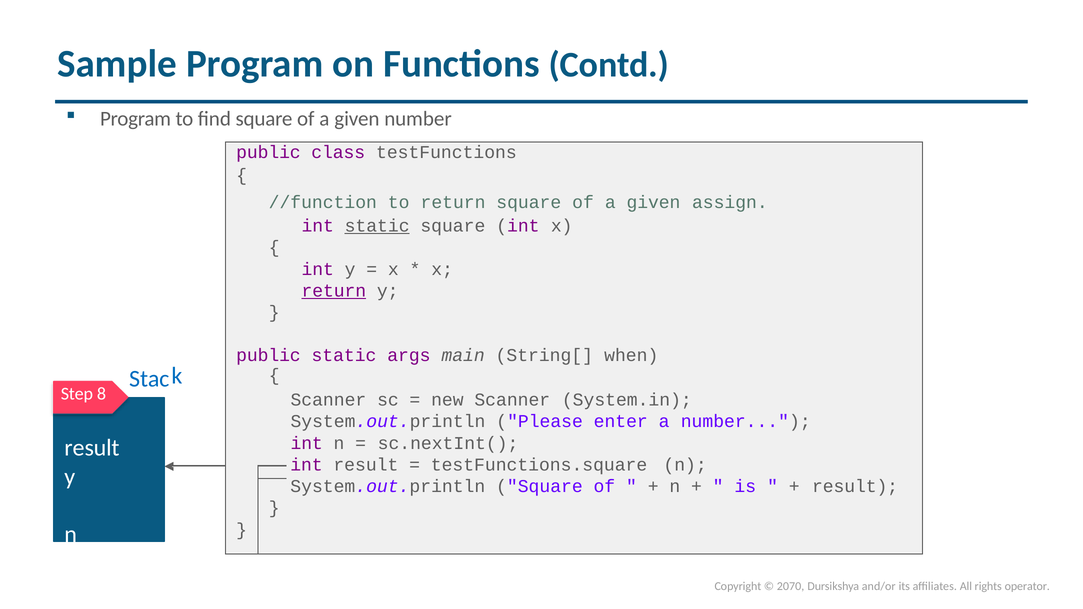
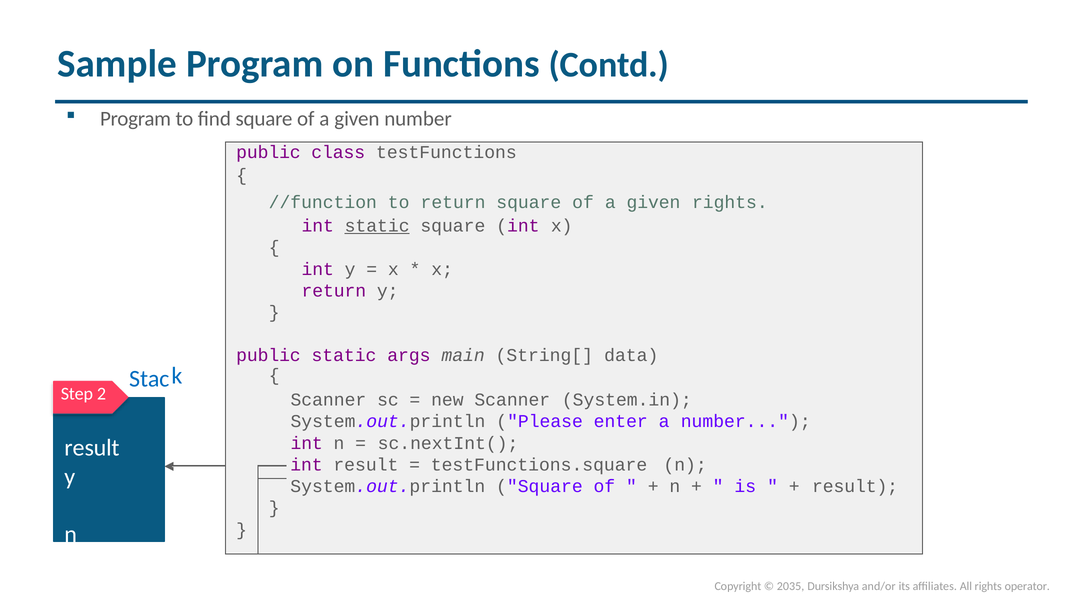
given assign: assign -> rights (730, 202)
return underline: present -> none (334, 291)
when: when -> data (631, 355)
8: 8 -> 2 (102, 394)
2070: 2070 -> 2035 (791, 586)
